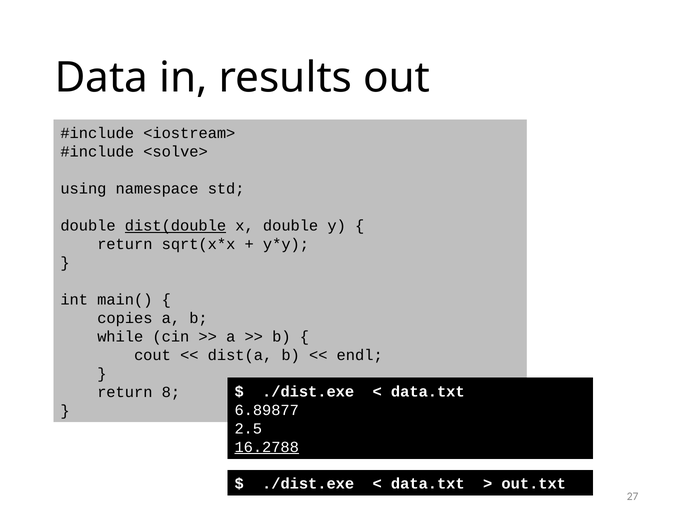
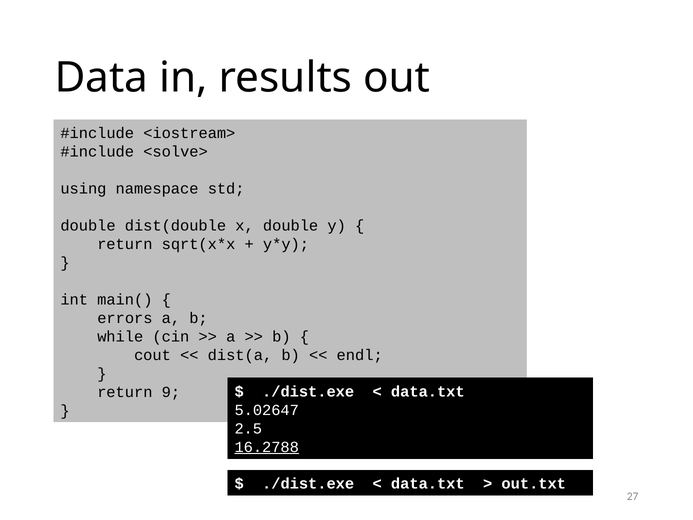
dist(double underline: present -> none (175, 226)
copies: copies -> errors (125, 318)
8: 8 -> 9 (171, 392)
6.89877: 6.89877 -> 5.02647 (267, 410)
